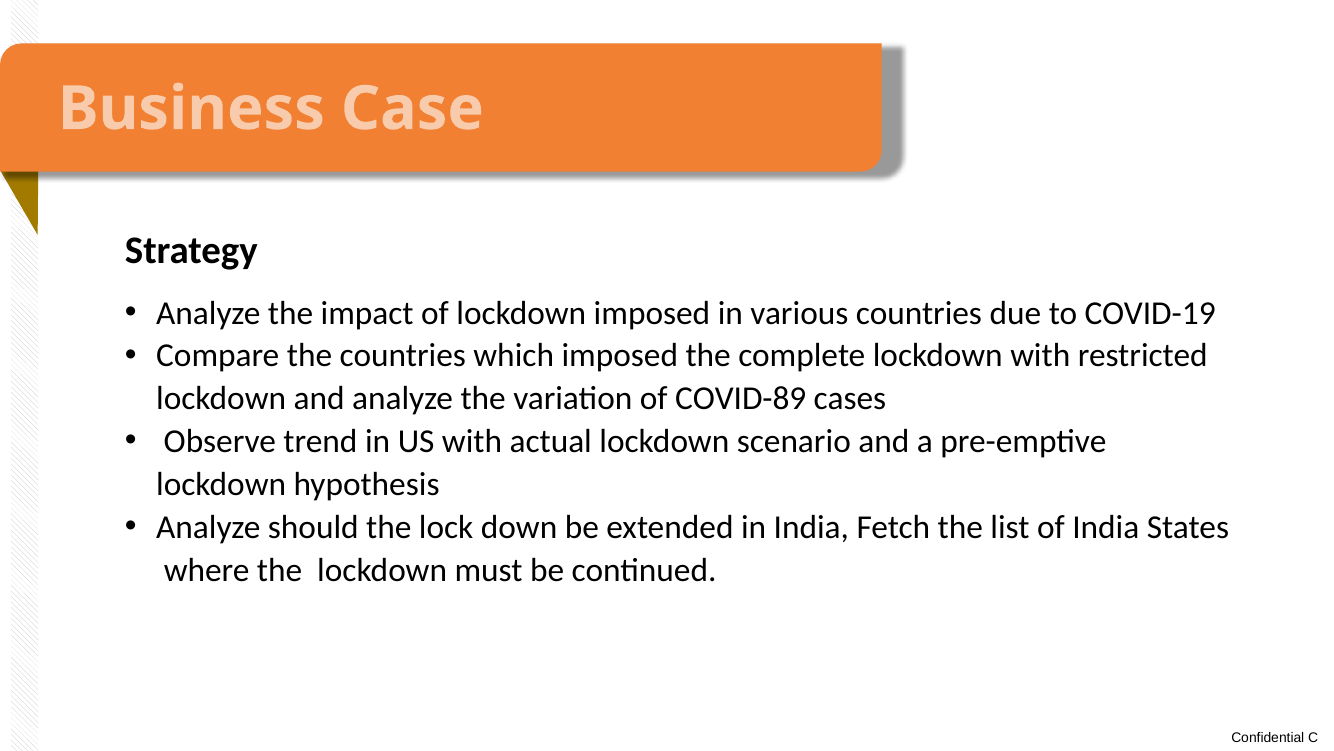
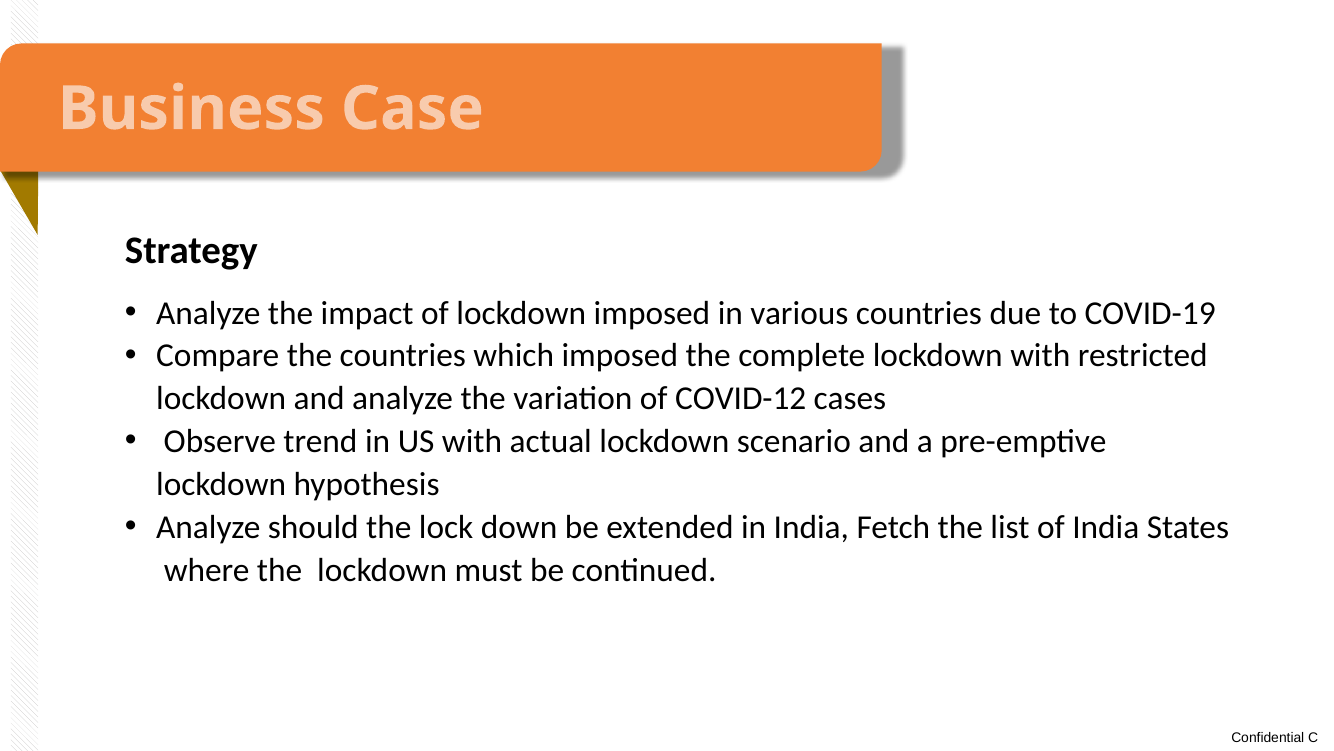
COVID-89: COVID-89 -> COVID-12 (741, 398)
